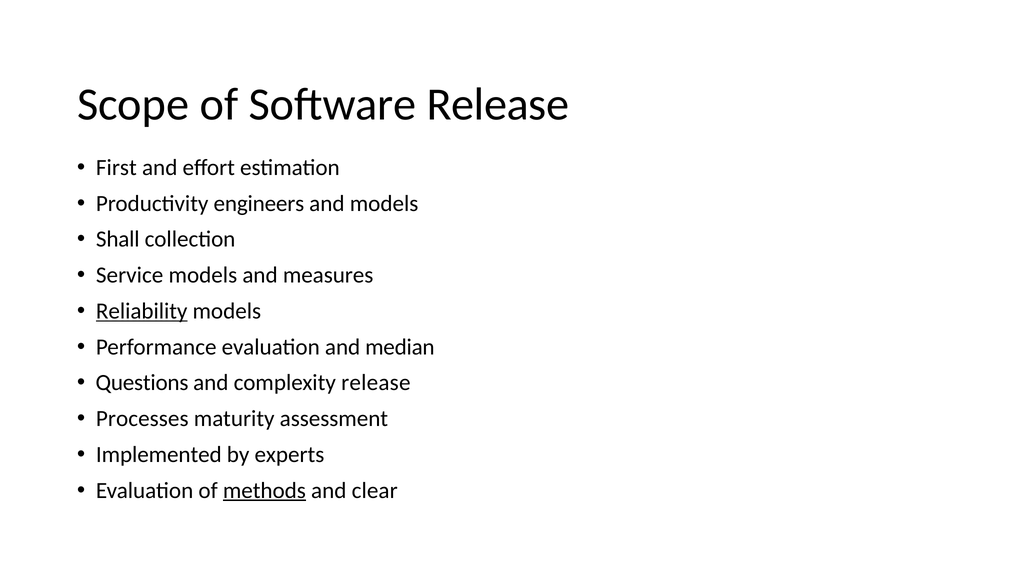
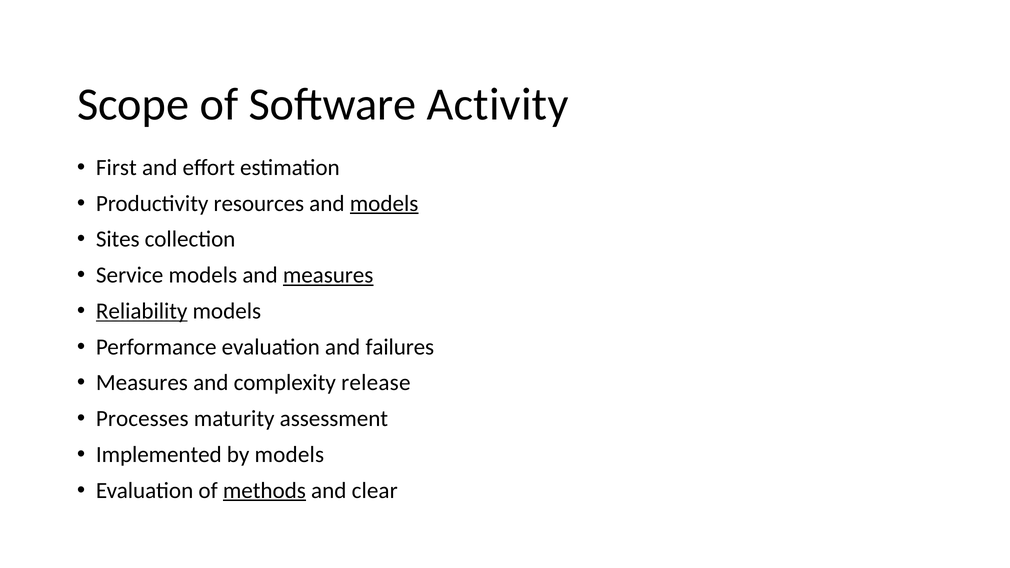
Software Release: Release -> Activity (498, 104)
engineers: engineers -> resources (259, 204)
models underline: none -> present (384, 204)
Shall: Shall -> Sites (118, 239)
measures underline: none -> present (328, 275)
median: median -> failures (400, 347)
Questions: Questions -> Measures (142, 383)
by experts: experts -> models (289, 455)
